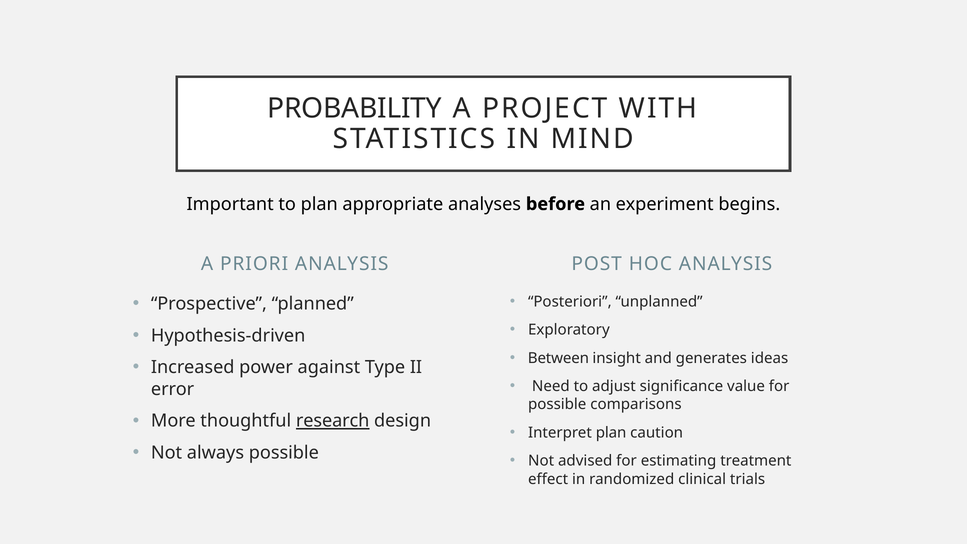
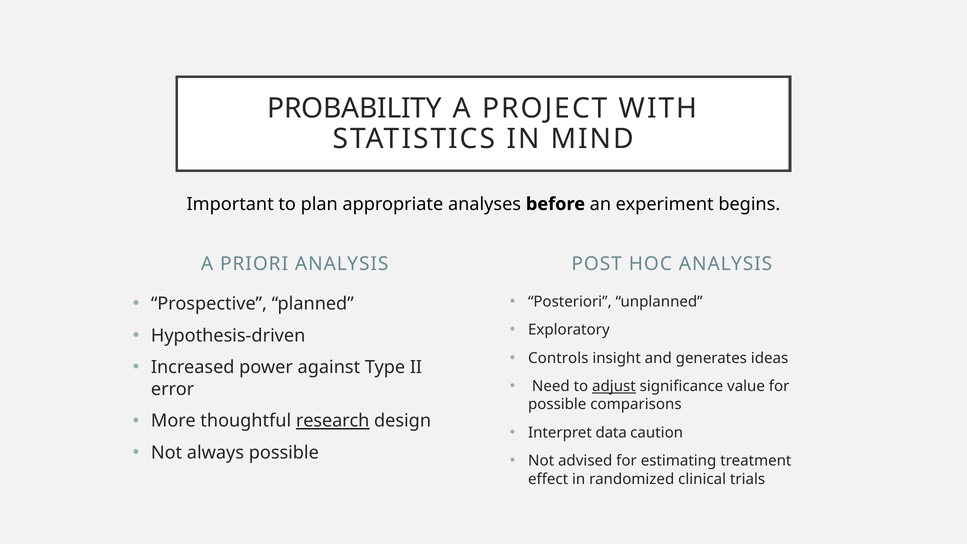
Between: Between -> Controls (558, 358)
adjust underline: none -> present (614, 386)
Interpret plan: plan -> data (611, 433)
